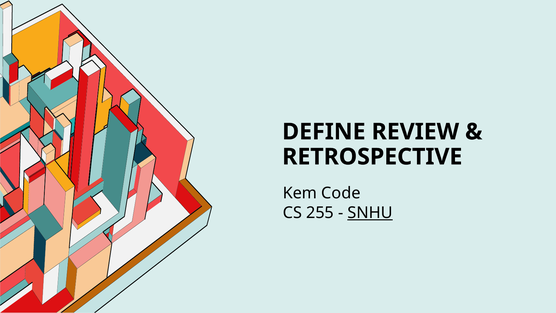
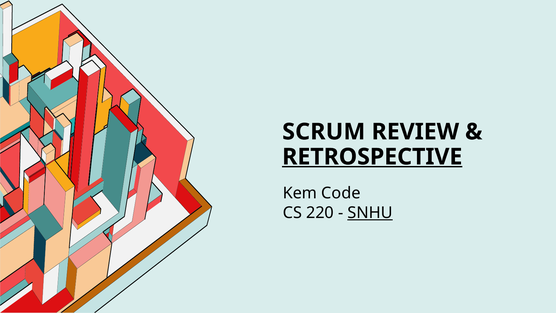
DEFINE: DEFINE -> SCRUM (324, 132)
RETROSPECTIVE underline: none -> present (372, 157)
255: 255 -> 220 (320, 213)
